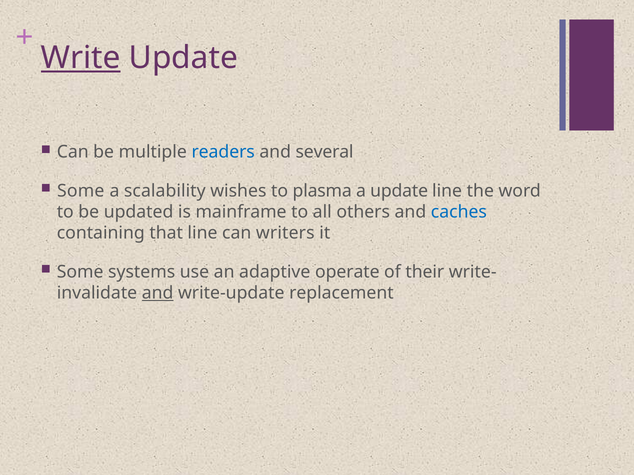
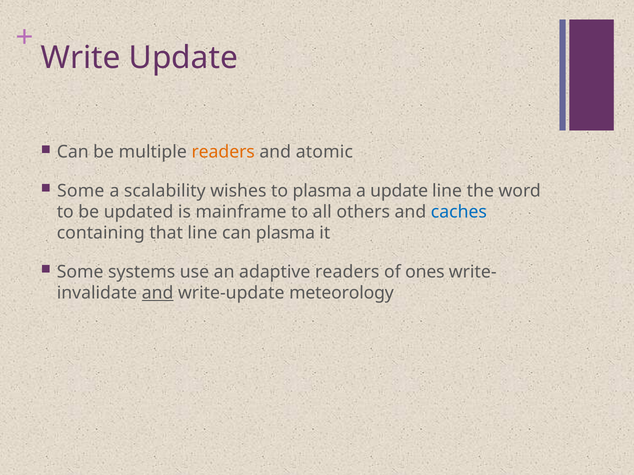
Write underline: present -> none (81, 58)
readers colour: blue -> orange (223, 152)
several: several -> atomic (324, 152)
can writers: writers -> plasma (285, 233)
adaptive operate: operate -> readers (347, 272)
their: their -> ones (425, 272)
replacement: replacement -> meteorology (341, 293)
